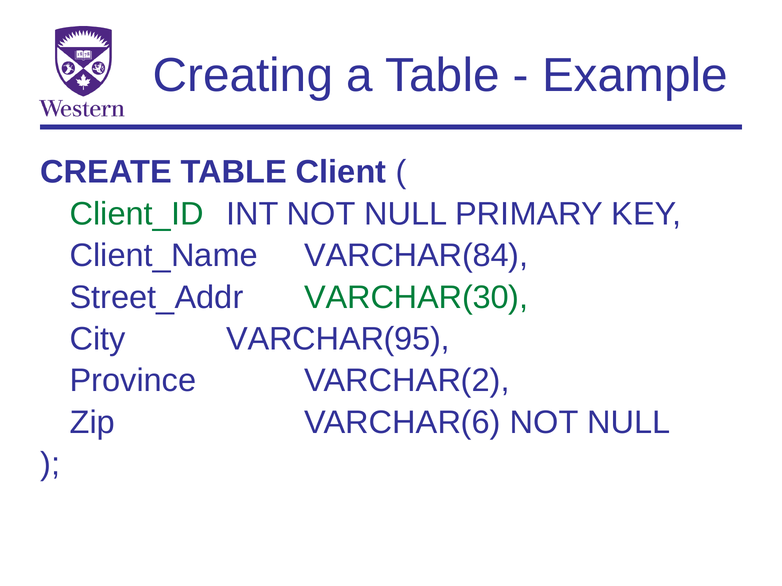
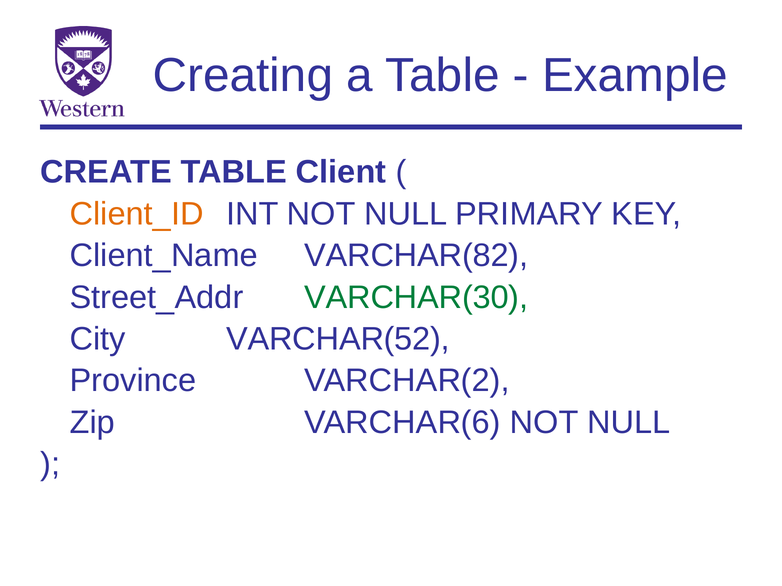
Client_ID colour: green -> orange (137, 214)
VARCHAR(84: VARCHAR(84 -> VARCHAR(82 (416, 256)
VARCHAR(95: VARCHAR(95 -> VARCHAR(52 (338, 339)
